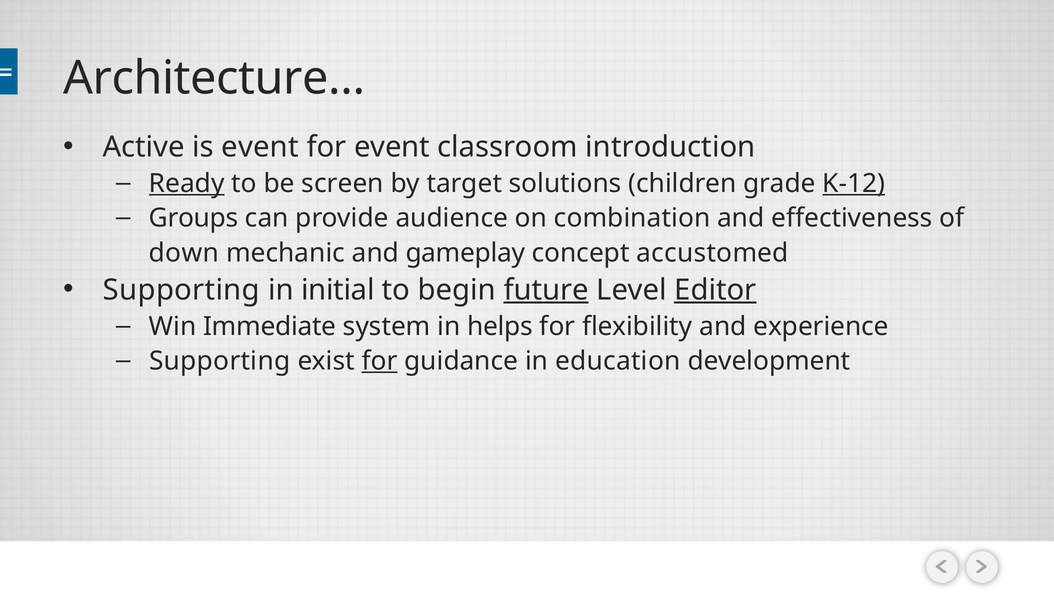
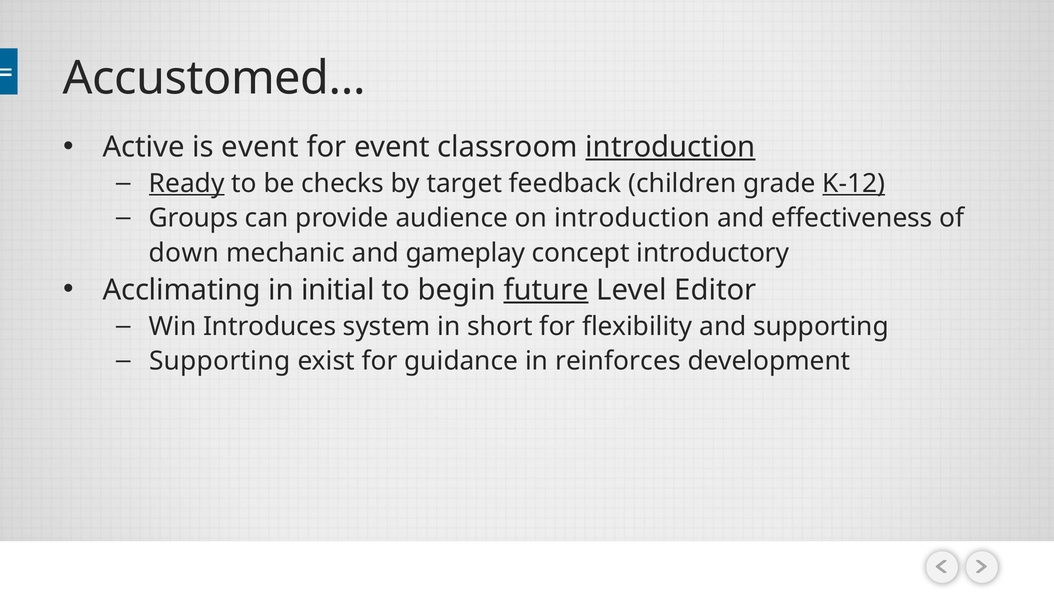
Architecture…: Architecture… -> Accustomed… (214, 78)
introduction underline: none -> present (670, 147)
screen: screen -> checks (343, 183)
solutions: solutions -> feedback (565, 183)
on combination: combination -> introduction (632, 218)
accustomed: accustomed -> introductory (713, 253)
Supporting: Supporting -> Acclimating (182, 290)
Editor underline: present -> none (715, 290)
Immediate: Immediate -> Introduces (270, 326)
helps: helps -> short (500, 326)
and experience: experience -> supporting (821, 326)
for underline: present -> none (380, 361)
education: education -> reinforces (618, 361)
